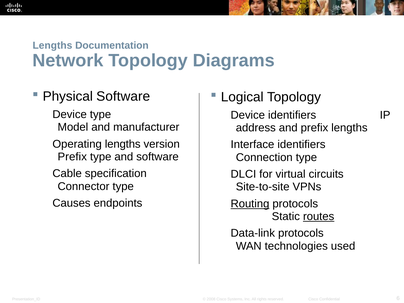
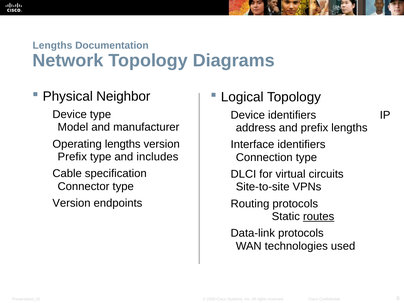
Physical Software: Software -> Neighbor (123, 96)
and software: software -> includes (157, 157)
Causes: Causes -> Version (72, 203)
Routing underline: present -> none (250, 204)
